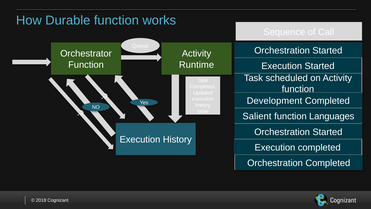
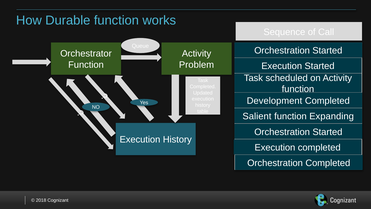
Runtime: Runtime -> Problem (196, 65)
Languages: Languages -> Expanding (332, 116)
